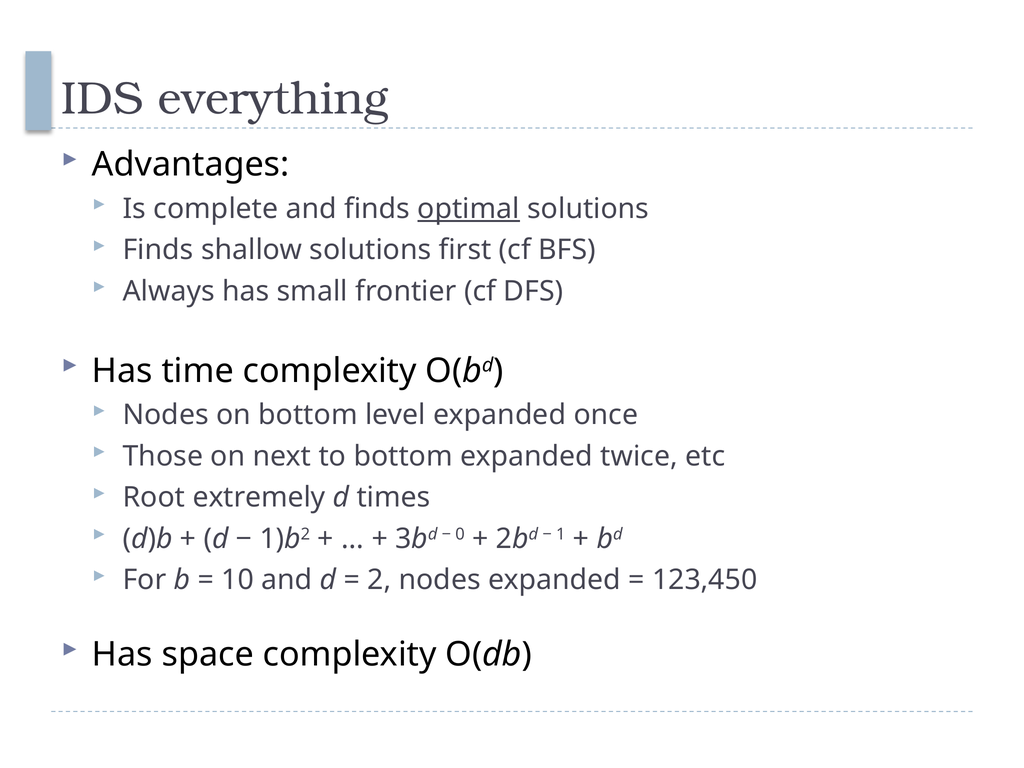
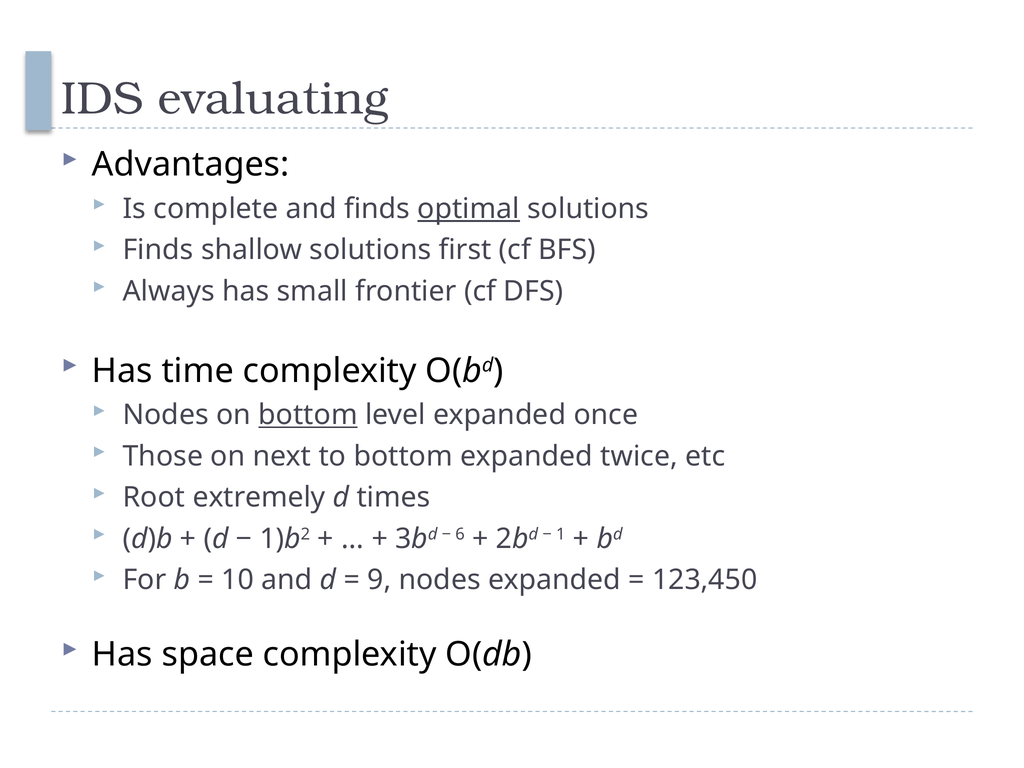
everything: everything -> evaluating (273, 99)
bottom underline: none -> present (308, 415)
0: 0 -> 6 (460, 534)
2: 2 -> 9 (379, 580)
